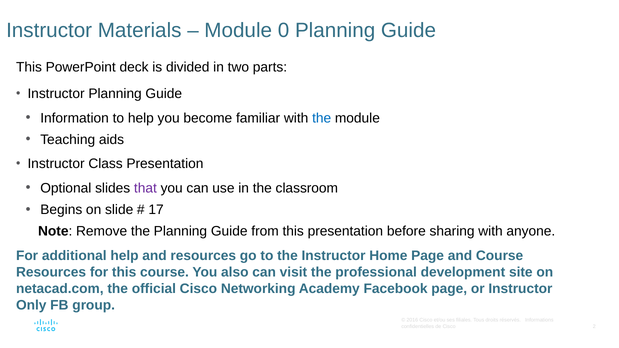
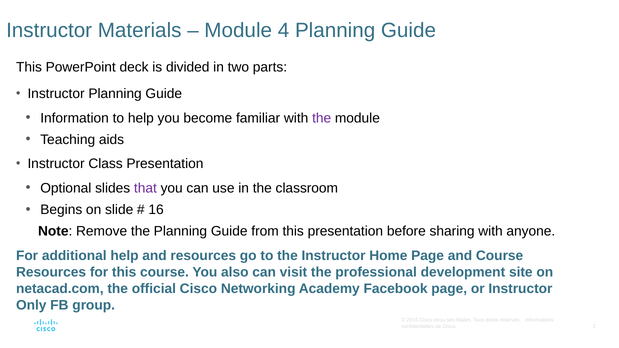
0: 0 -> 4 (284, 30)
the colour: blue -> purple (322, 118)
17: 17 -> 16 (156, 210)
